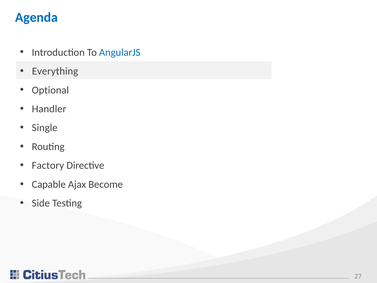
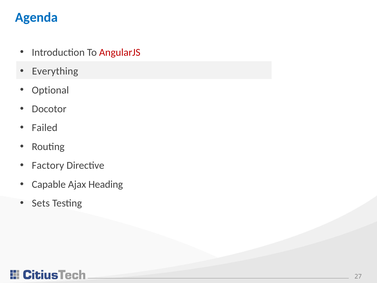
AngularJS colour: blue -> red (120, 52)
Handler: Handler -> Docotor (49, 109)
Single: Single -> Failed (45, 128)
Become: Become -> Heading (106, 184)
Side: Side -> Sets (41, 203)
